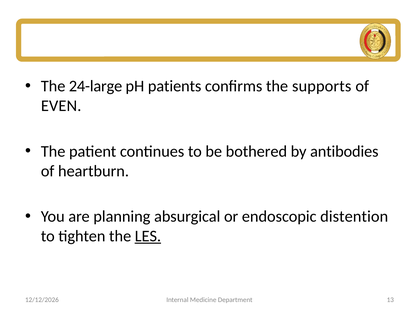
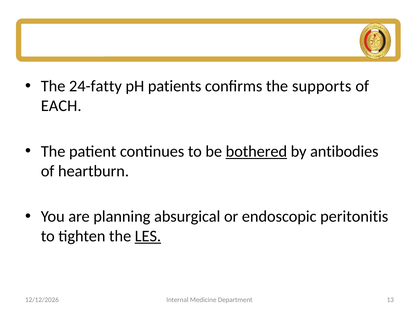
24-large: 24-large -> 24-fatty (95, 86)
EVEN: EVEN -> EACH (61, 106)
bothered underline: none -> present (256, 152)
distention: distention -> peritonitis (354, 217)
